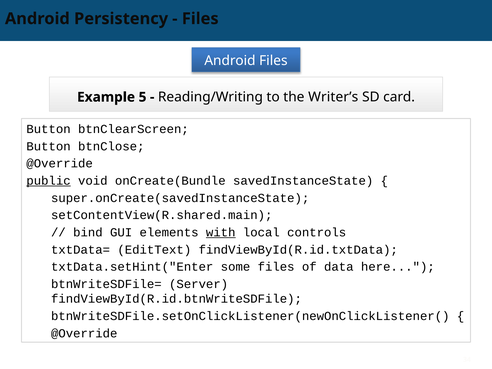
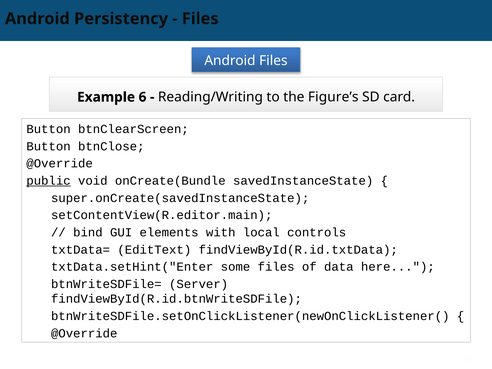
5: 5 -> 6 (143, 97)
Writer’s: Writer’s -> Figure’s (333, 97)
setContentView(R.shared.main: setContentView(R.shared.main -> setContentView(R.editor.main (162, 215)
with underline: present -> none (221, 232)
